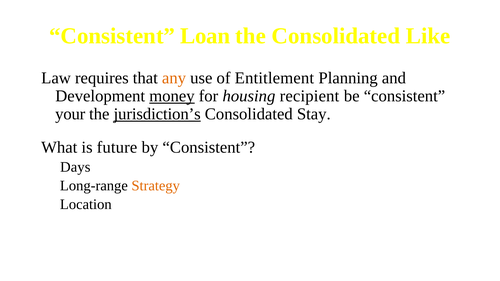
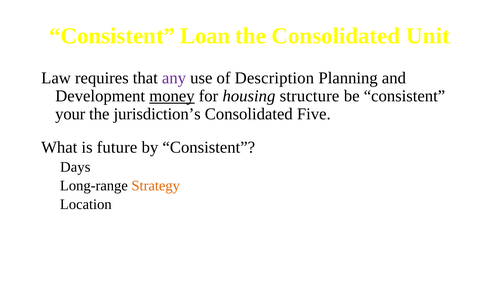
Like: Like -> Unit (428, 36)
any colour: orange -> purple (174, 78)
Entitlement: Entitlement -> Description (274, 78)
recipient: recipient -> structure (309, 96)
jurisdiction’s underline: present -> none (157, 114)
Stay: Stay -> Five (314, 114)
